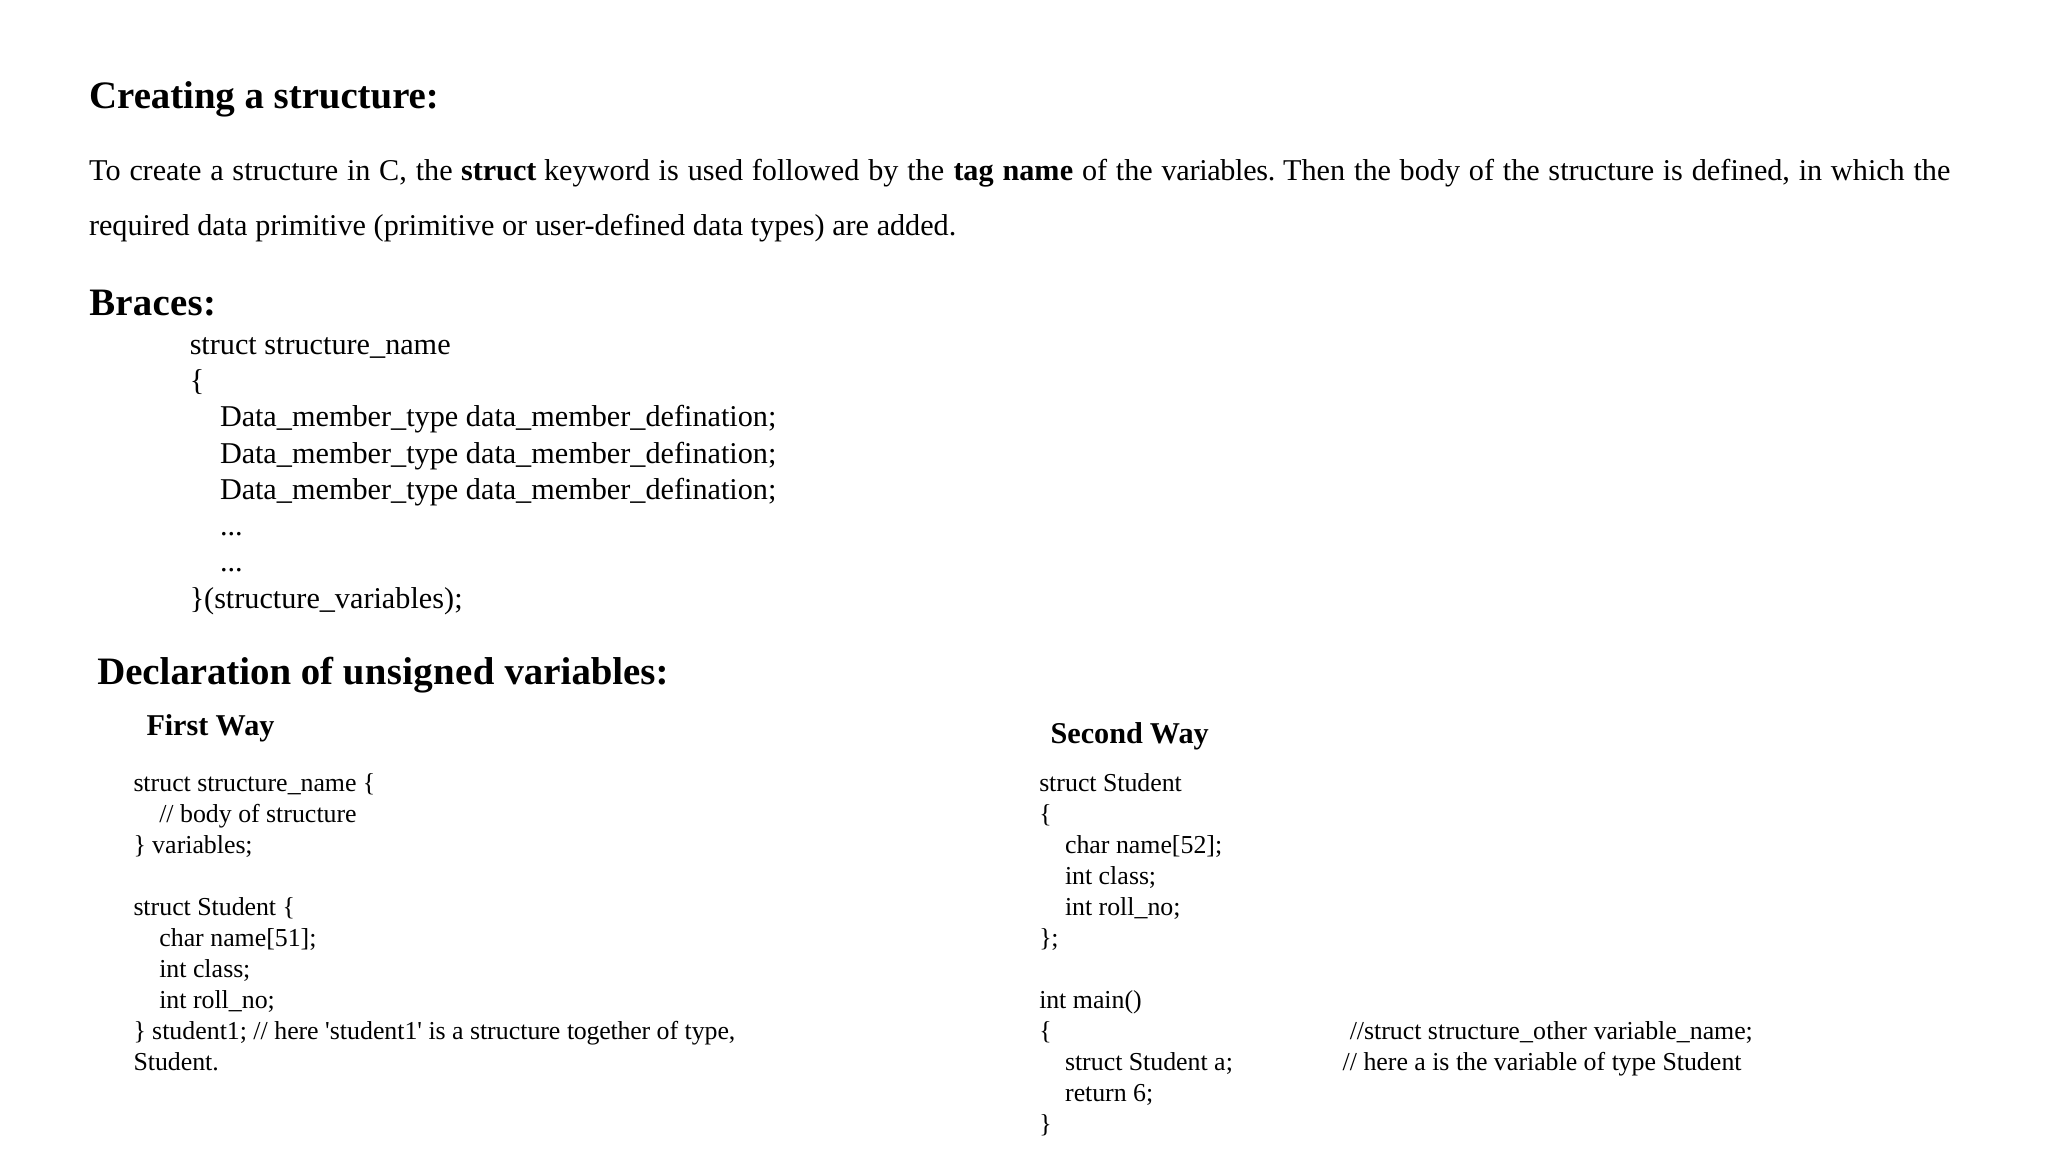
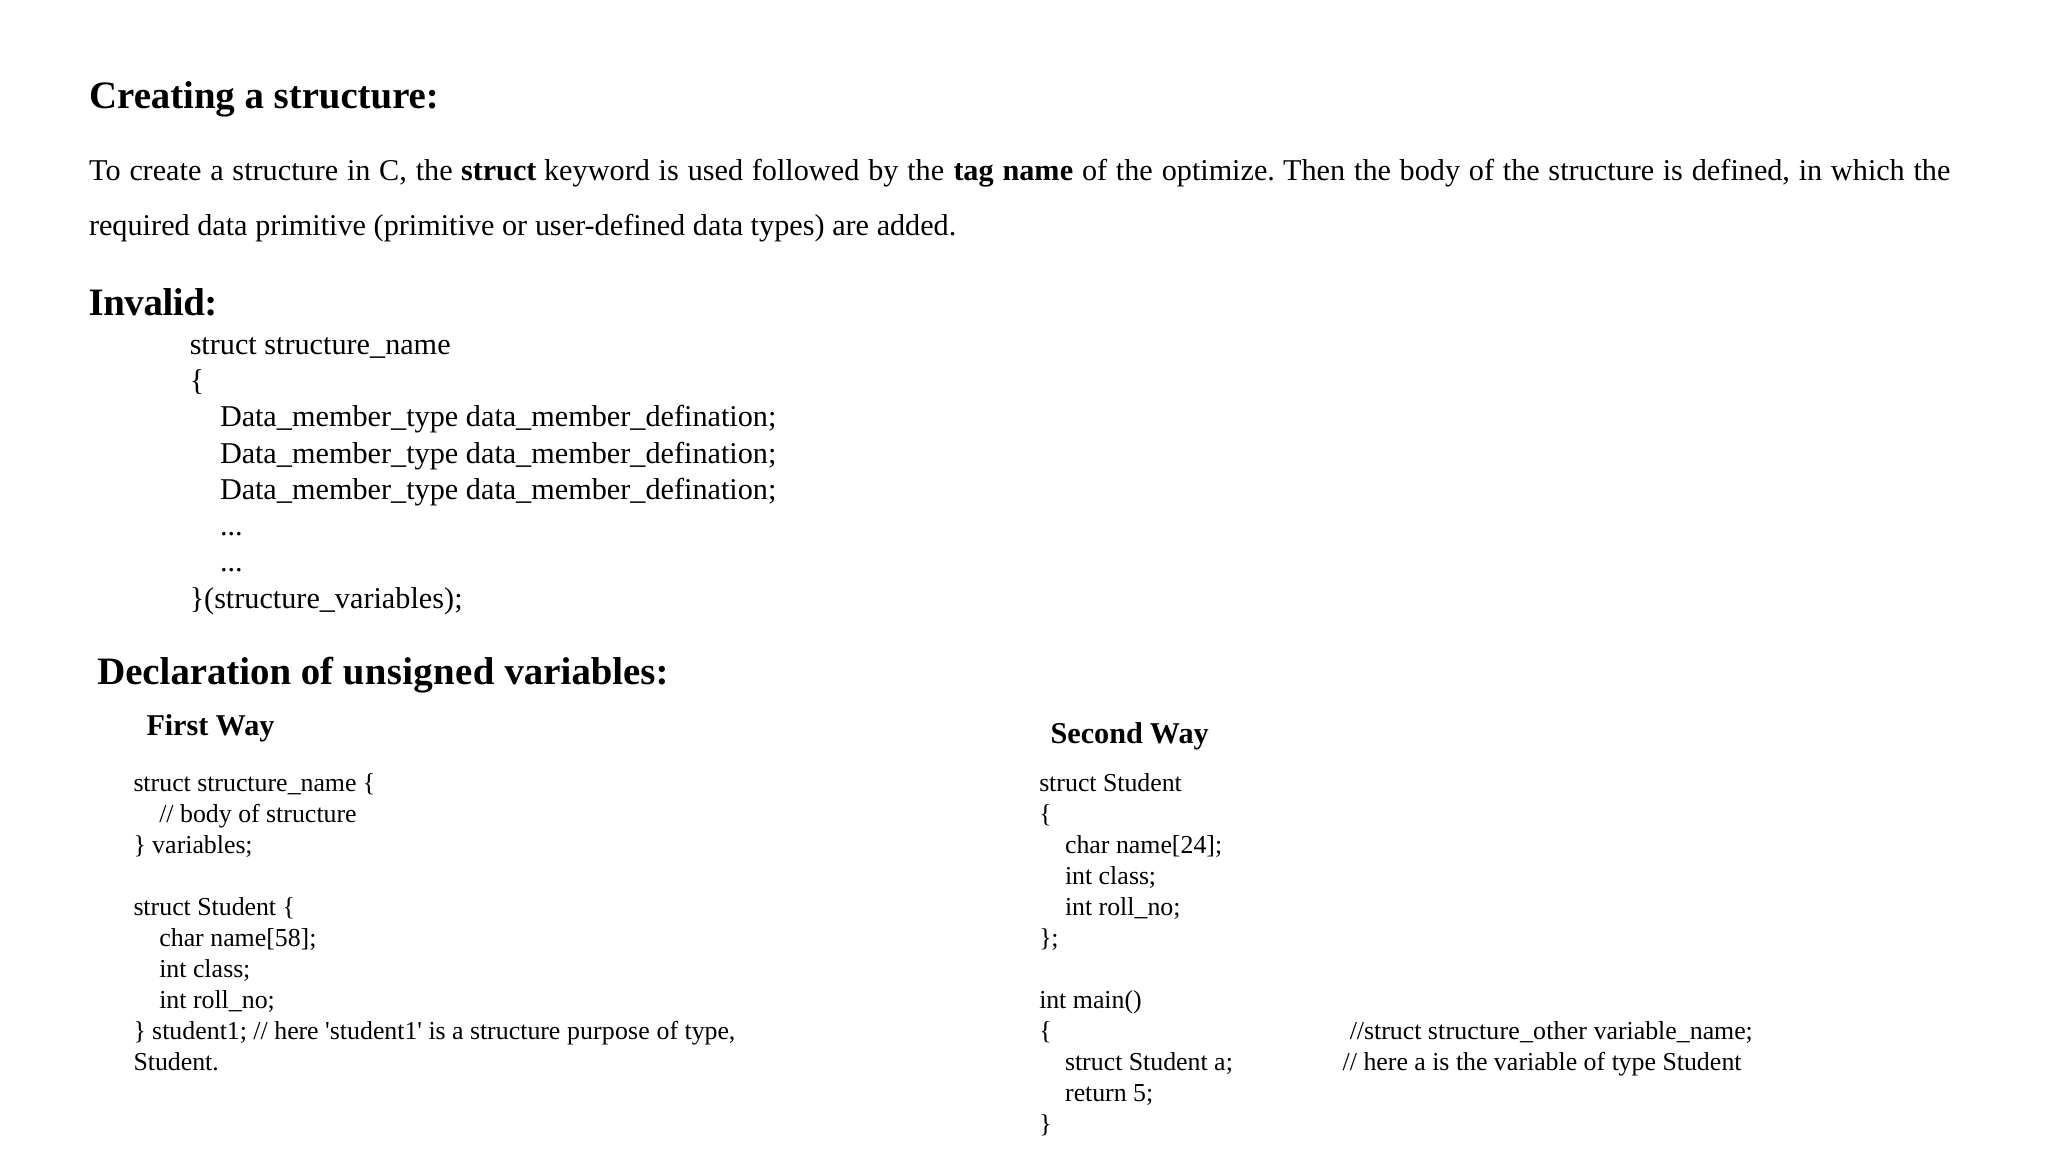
the variables: variables -> optimize (1218, 171)
Braces: Braces -> Invalid (153, 302)
name[52: name[52 -> name[24 (1169, 845)
name[51: name[51 -> name[58 (263, 938)
together: together -> purpose (608, 1031)
6: 6 -> 5 (1143, 1093)
